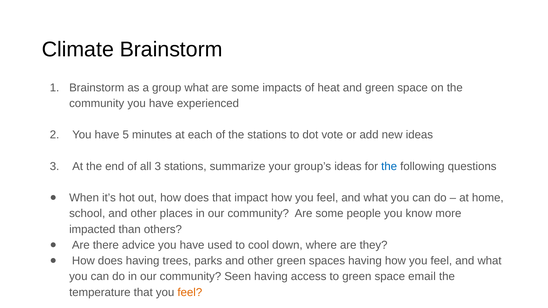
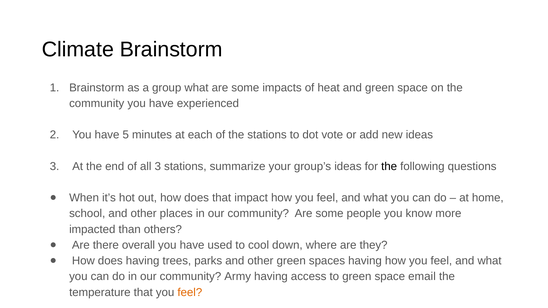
the colour: blue -> black (389, 167)
advice: advice -> overall (138, 245)
Seen: Seen -> Army (238, 277)
